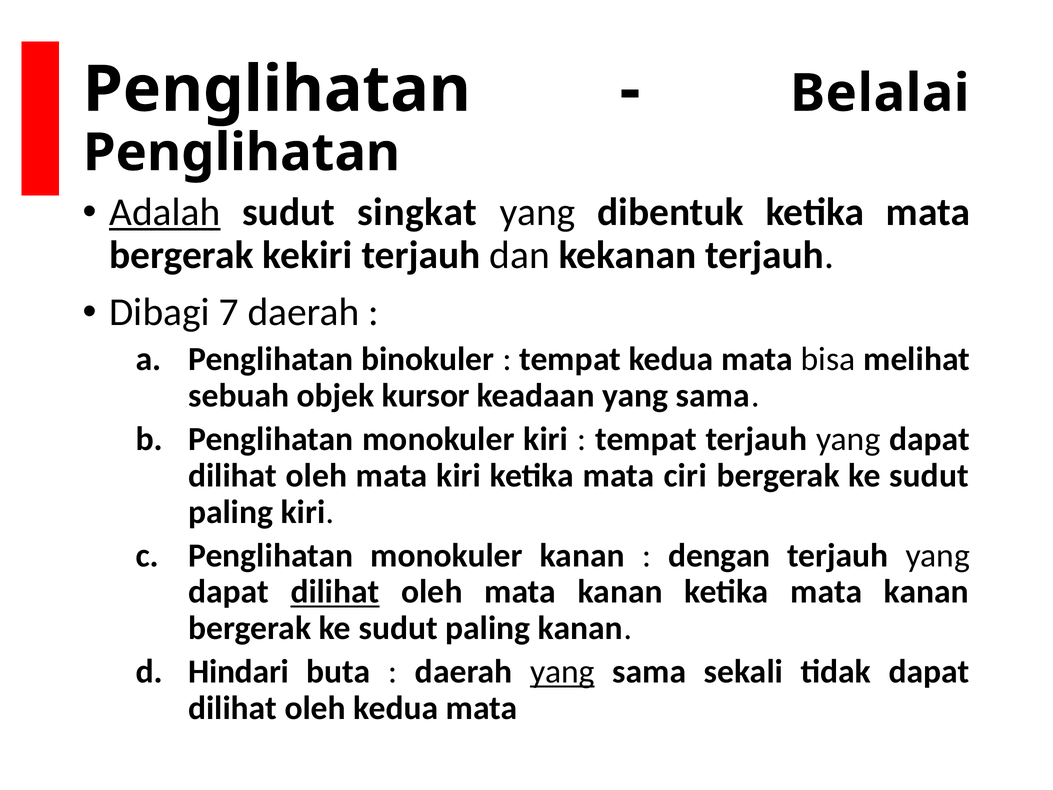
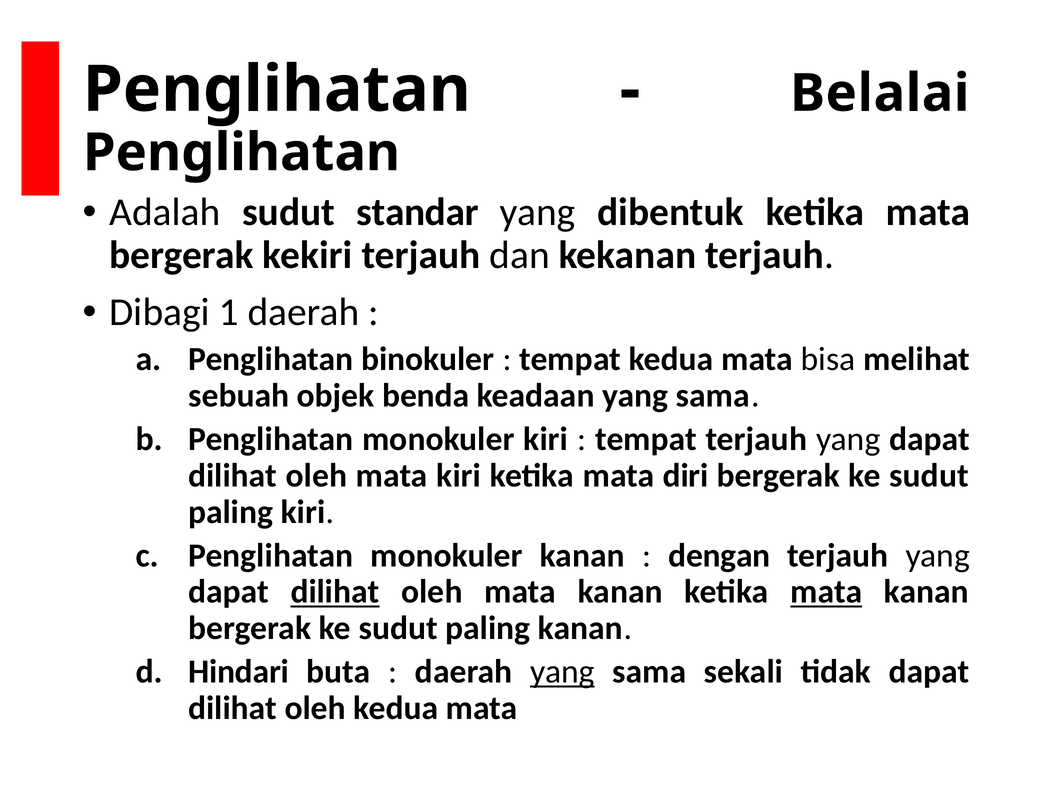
Adalah underline: present -> none (165, 212)
singkat: singkat -> standar (418, 212)
7: 7 -> 1 (229, 312)
kursor: kursor -> benda (426, 396)
ciri: ciri -> diri (686, 475)
mata underline: none -> present (826, 592)
